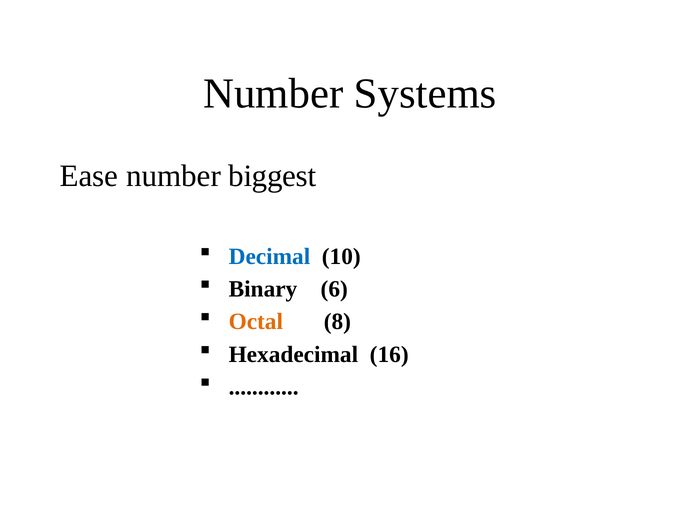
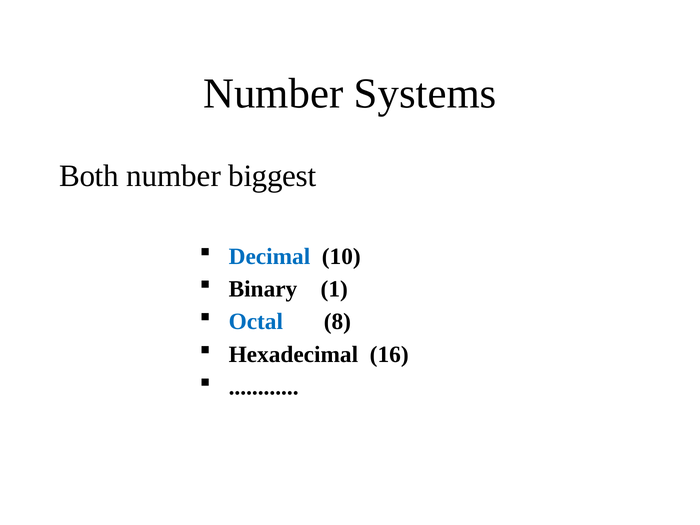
Ease: Ease -> Both (89, 176)
6: 6 -> 1 (334, 289)
Octal colour: orange -> blue (256, 322)
